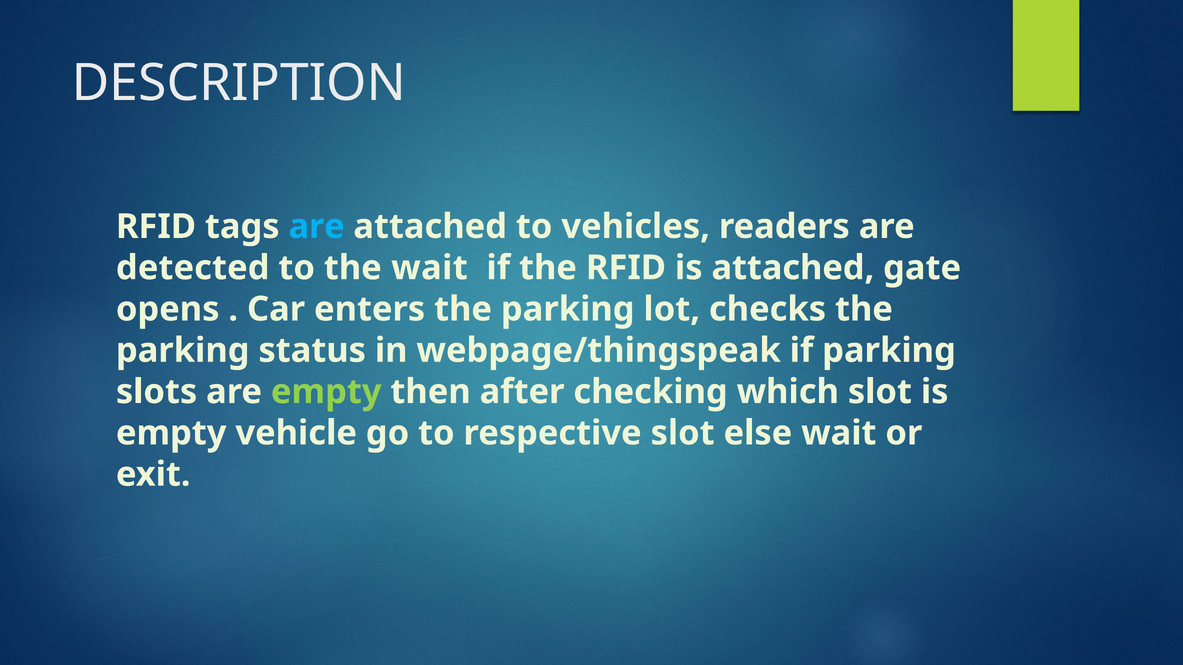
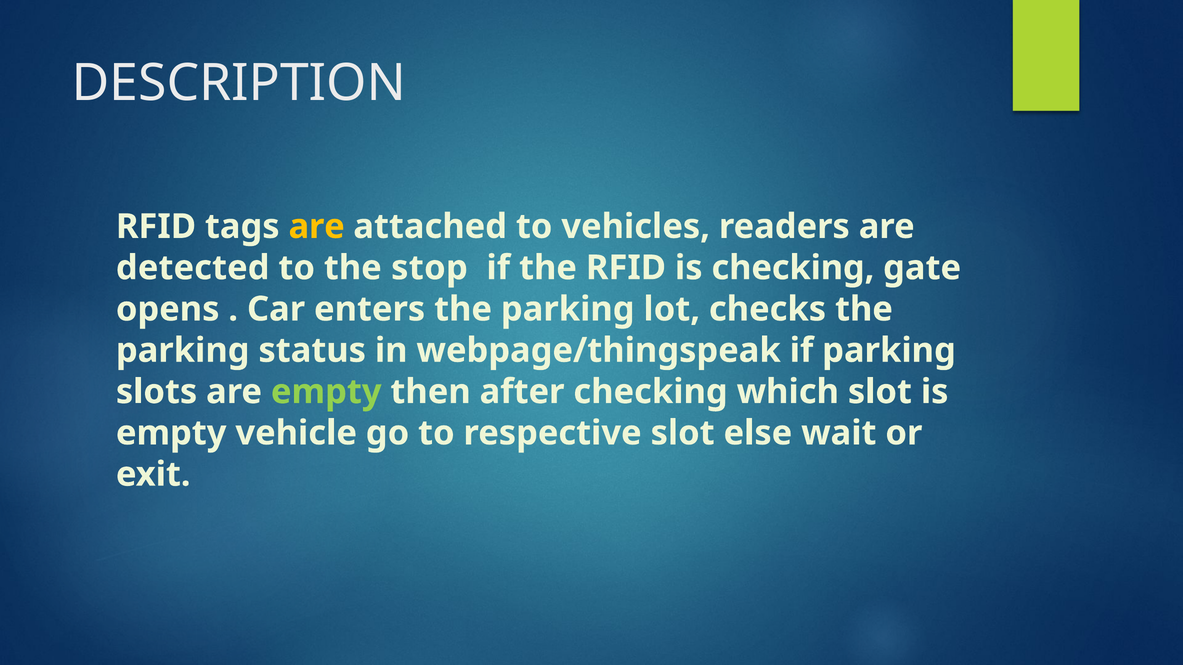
are colour: light blue -> yellow (317, 227)
the wait: wait -> stop (429, 268)
is attached: attached -> checking (793, 268)
